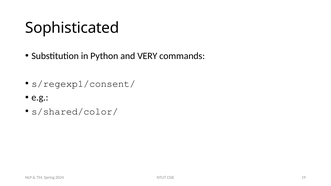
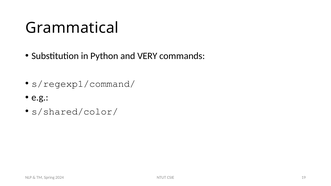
Sophisticated: Sophisticated -> Grammatical (72, 28)
s/regexp1/consent/: s/regexp1/consent/ -> s/regexp1/command/ (83, 84)
